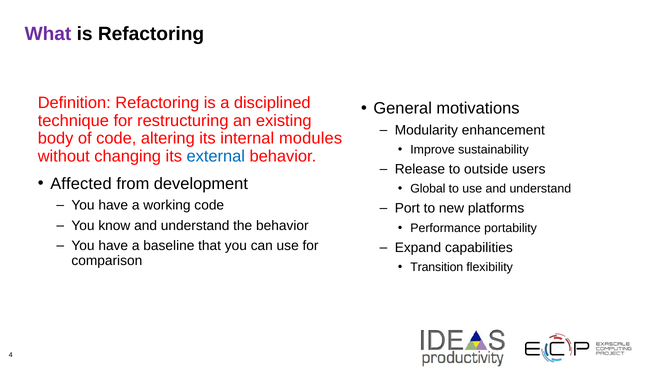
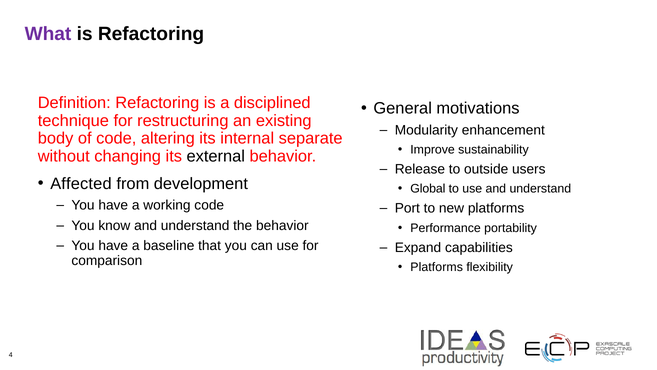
modules: modules -> separate (311, 138)
external colour: blue -> black (216, 156)
Transition: Transition -> Platforms (437, 267)
